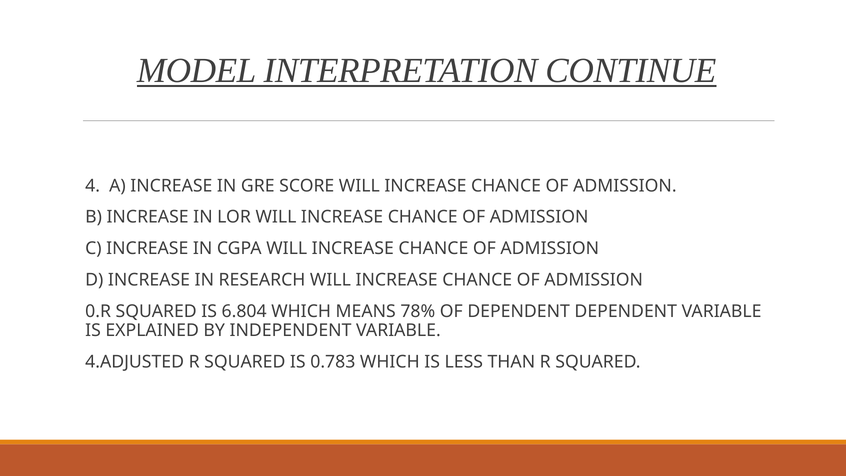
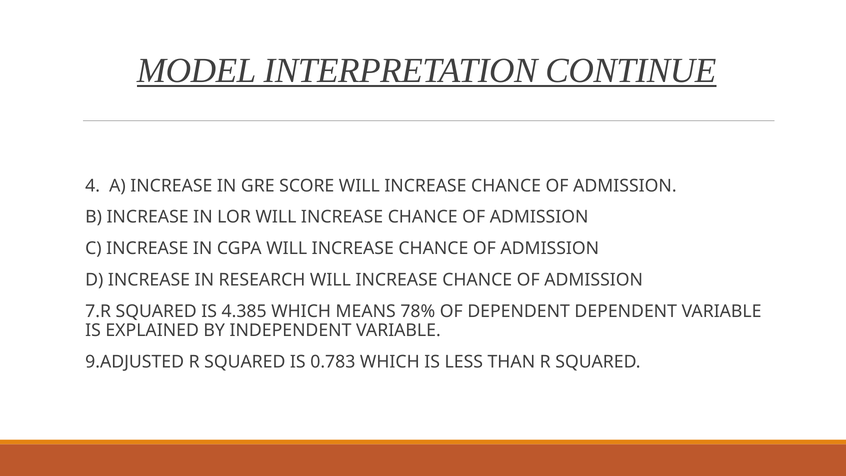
0.R: 0.R -> 7.R (98, 311)
6.804: 6.804 -> 4.385 (244, 311)
4.ADJUSTED: 4.ADJUSTED -> 9.ADJUSTED (135, 362)
